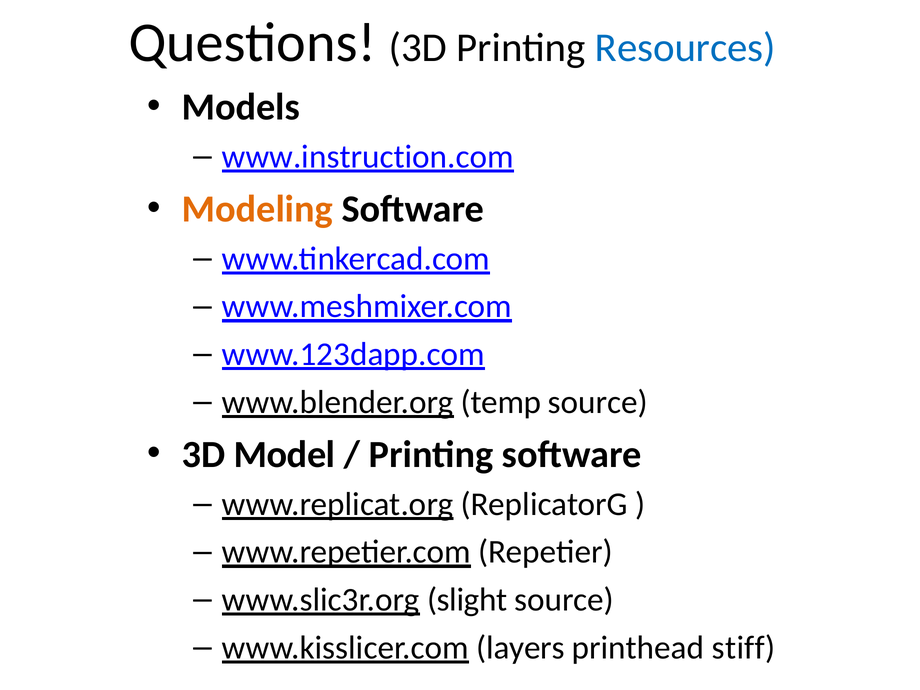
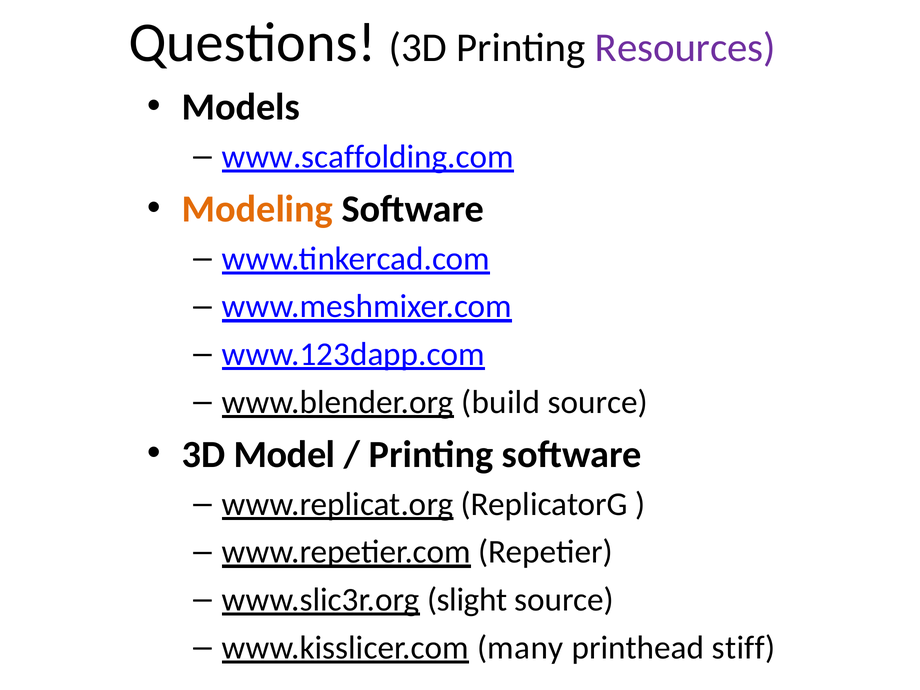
Resources colour: blue -> purple (685, 48)
www.instruction.com: www.instruction.com -> www.scaffolding.com (368, 157)
temp: temp -> build (501, 402)
layers: layers -> many (520, 648)
